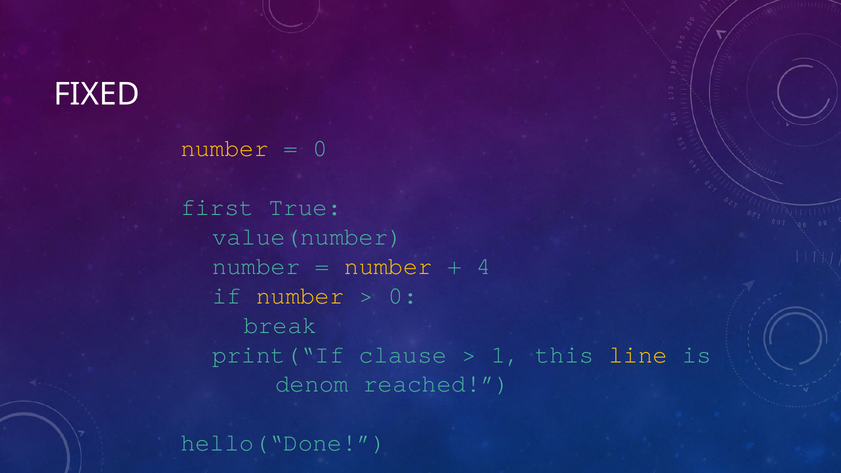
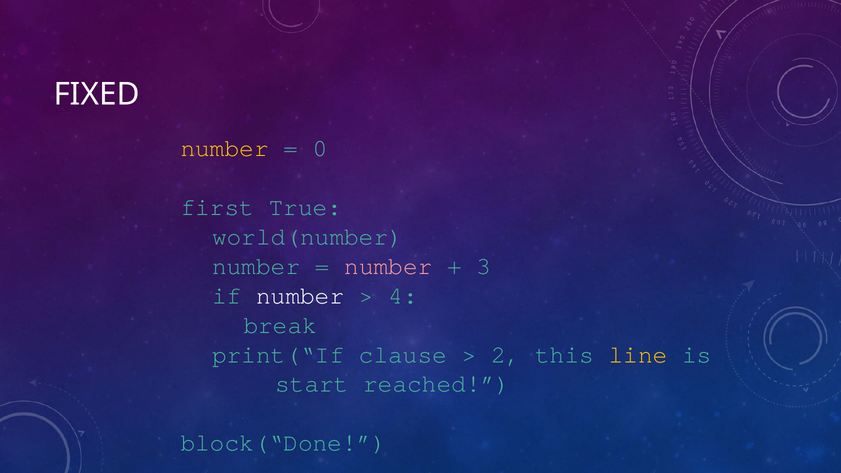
value(number: value(number -> world(number (308, 237)
number colour: yellow -> pink (388, 266)
4: 4 -> 3 (484, 266)
number colour: yellow -> white (300, 296)
0: 0 -> 4 (403, 296)
1: 1 -> 2 (506, 354)
denom: denom -> start (312, 384)
hello(“Done: hello(“Done -> block(“Done (283, 443)
